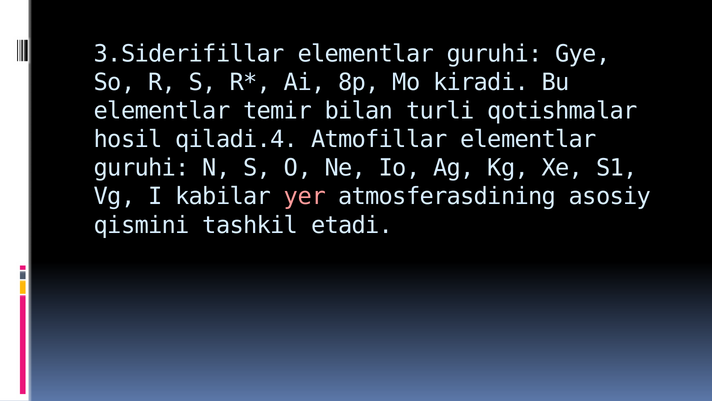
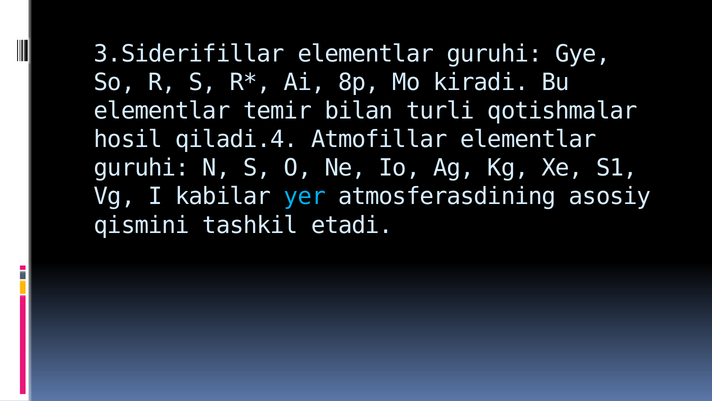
yer colour: pink -> light blue (305, 196)
